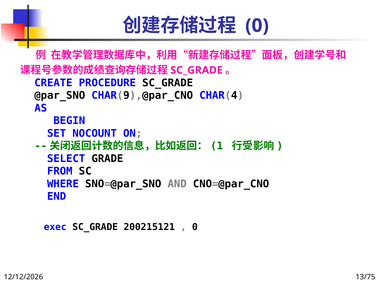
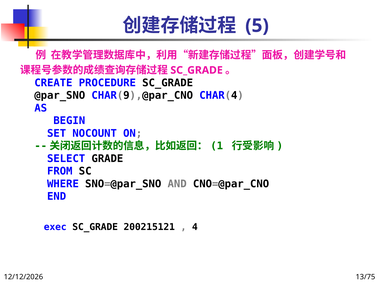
0: 0 -> 5 (257, 26)
0: 0 -> 4 (195, 227)
